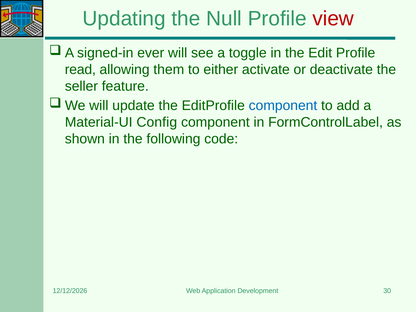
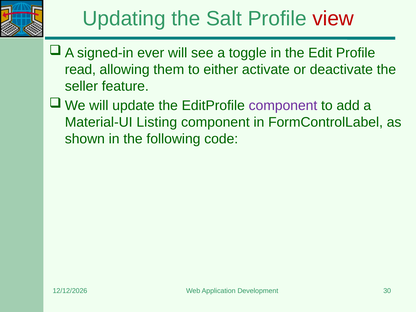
Null: Null -> Salt (224, 19)
component colour: blue -> purple (283, 106)
Config: Config -> Listing (157, 122)
